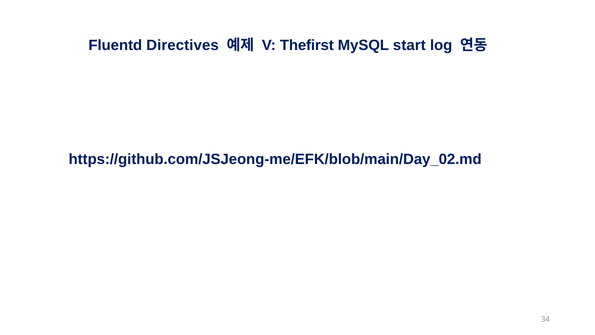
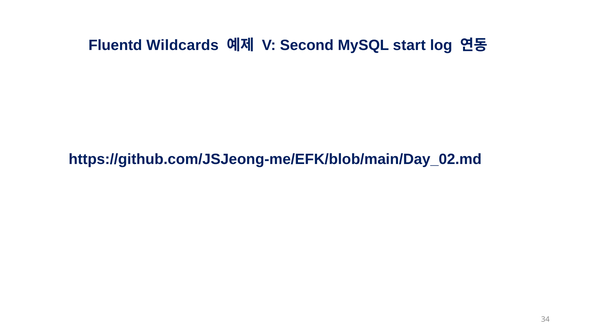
Directives: Directives -> Wildcards (182, 45)
Thefirst: Thefirst -> Second (307, 45)
